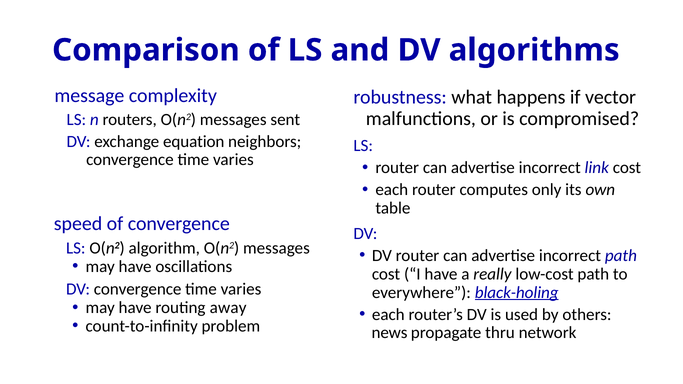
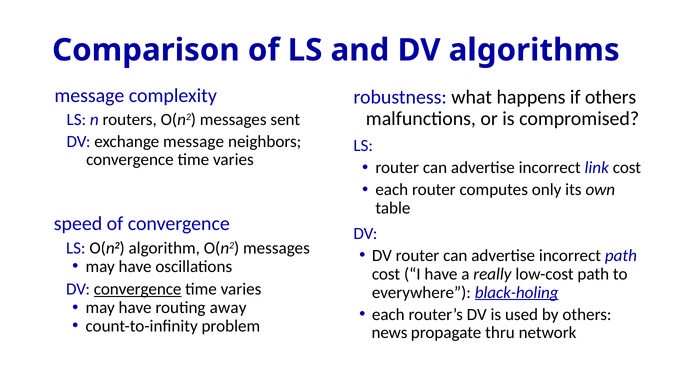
if vector: vector -> others (611, 97)
exchange equation: equation -> message (194, 141)
convergence underline: none -> present (138, 289)
